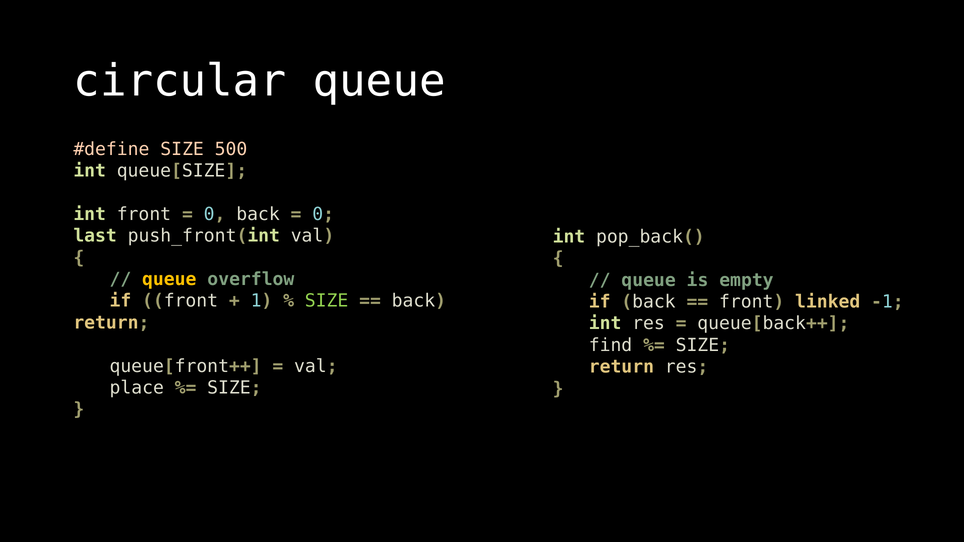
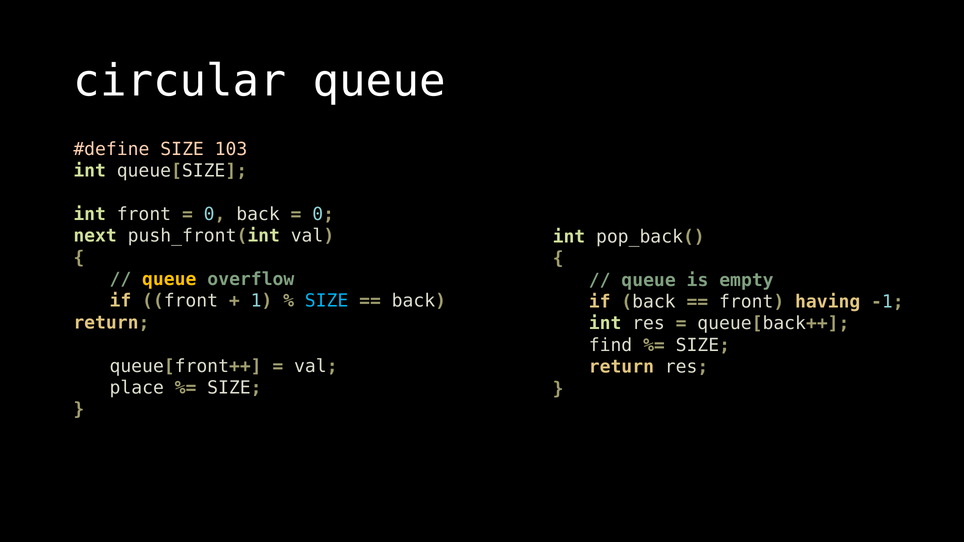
500: 500 -> 103 (231, 149)
last: last -> next (95, 236)
SIZE colour: light green -> light blue (327, 301)
linked: linked -> having (828, 302)
